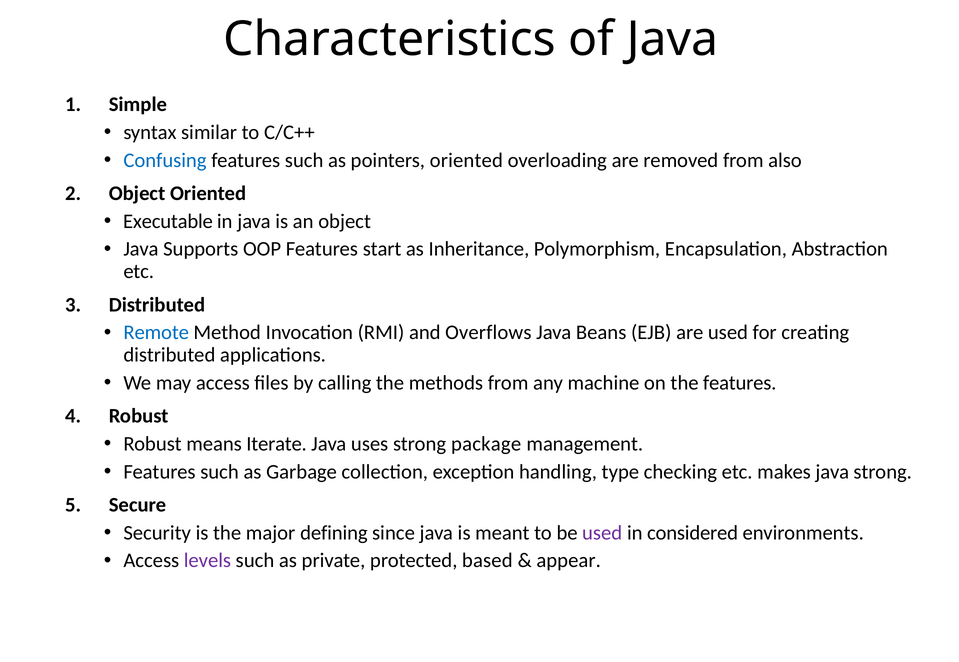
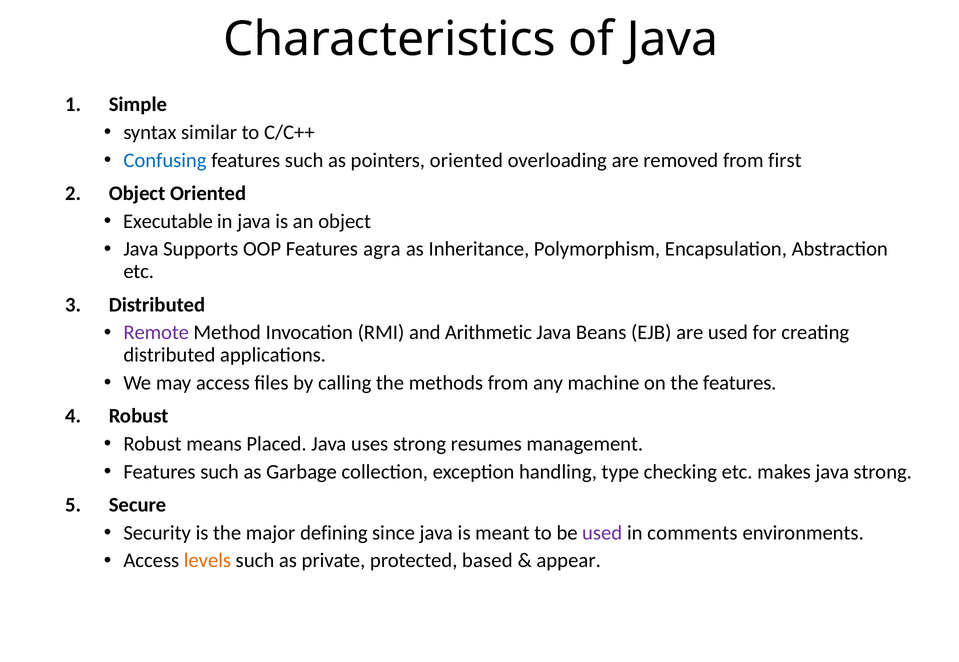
also: also -> first (785, 160)
start: start -> agra (382, 249)
Remote colour: blue -> purple (156, 332)
Overflows: Overflows -> Arithmetic (488, 332)
Iterate: Iterate -> Placed (277, 443)
package: package -> resumes (486, 443)
considered: considered -> comments (692, 532)
levels colour: purple -> orange (207, 560)
